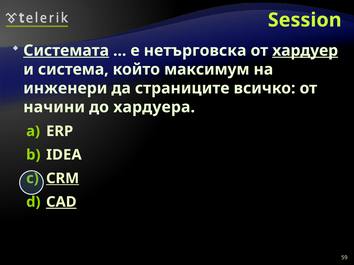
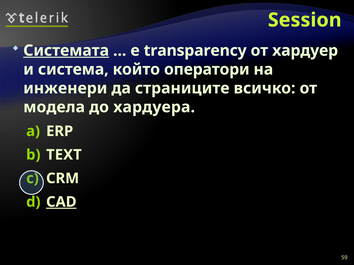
нетърговска: нетърговска -> transparency (195, 51)
хардуер underline: present -> none (305, 51)
максимум: максимум -> оператори (207, 70)
начини: начини -> модела (54, 107)
IDEA: IDEA -> TEXT (64, 155)
CRM underline: present -> none (63, 179)
